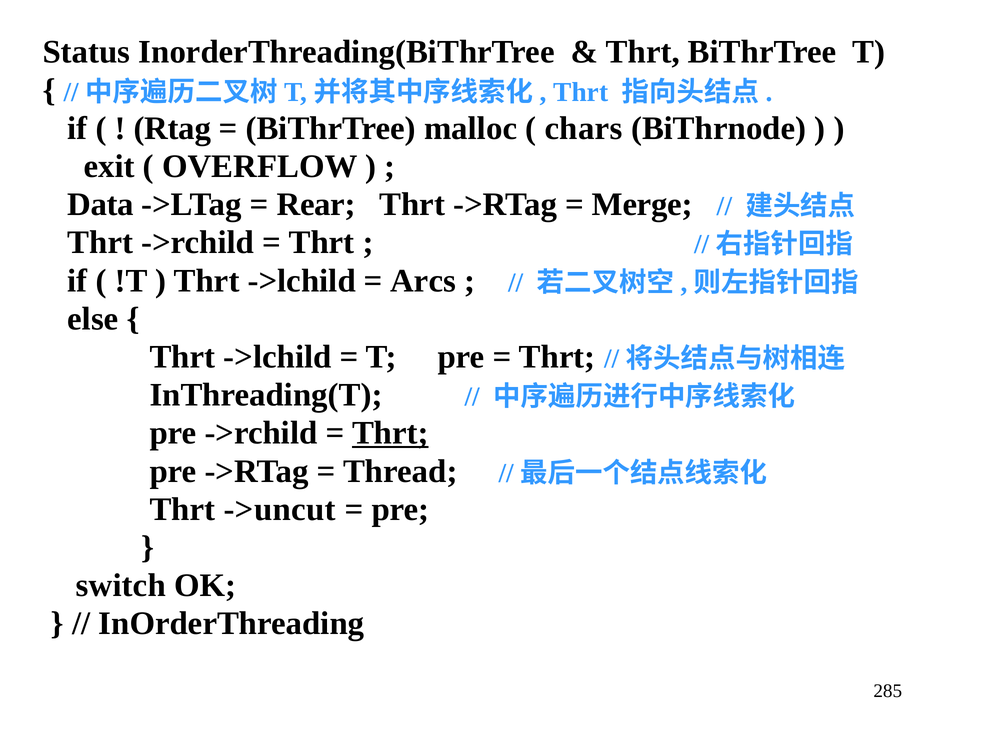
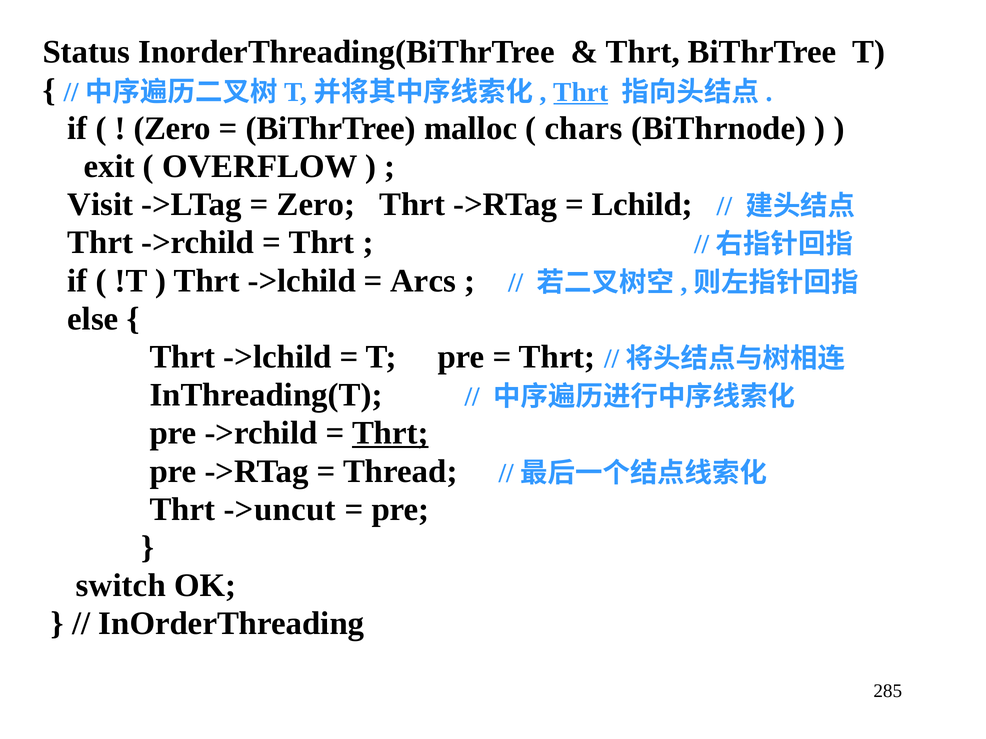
Thrt underline: none -> present (581, 92)
Rtag: Rtag -> Zero (172, 128)
Data: Data -> Visit (100, 205)
Rear: Rear -> Zero (316, 205)
Merge: Merge -> Lchild (642, 205)
